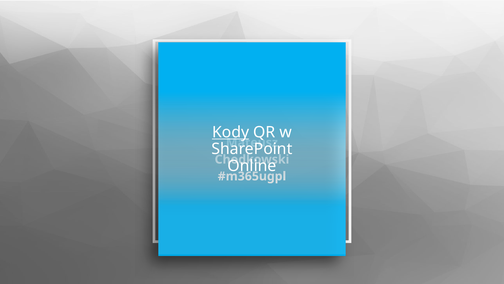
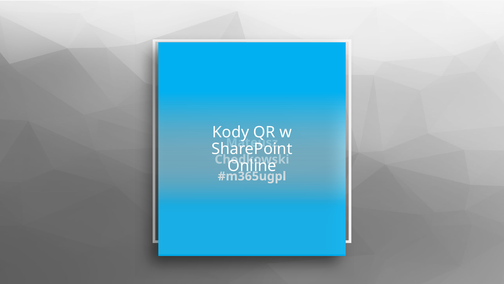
Kody underline: present -> none (231, 132)
